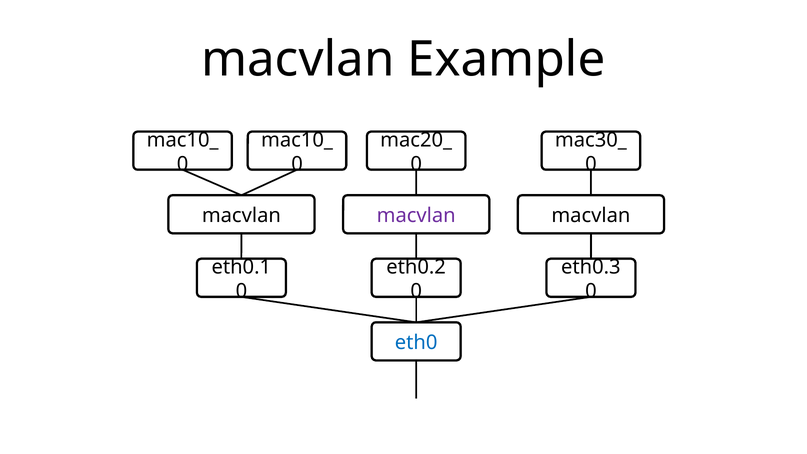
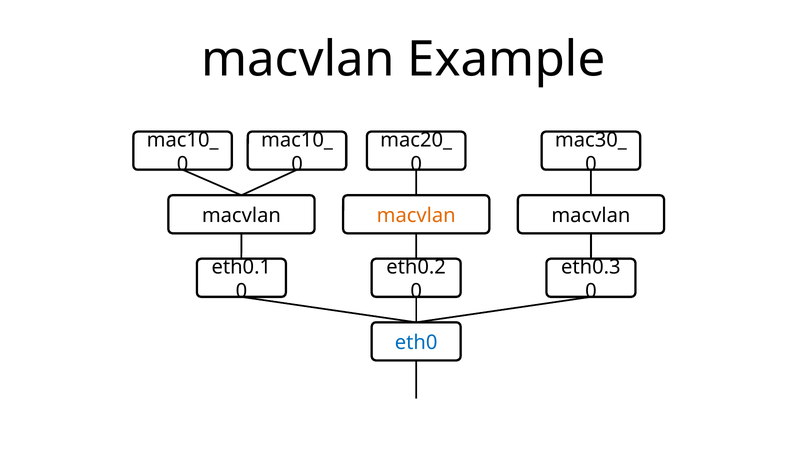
macvlan colour: purple -> orange (416, 216)
